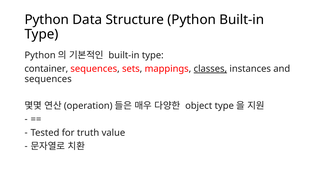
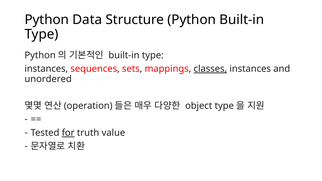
container: container -> instances (46, 69)
sequences: sequences -> unordered (48, 79)
for underline: none -> present (68, 133)
